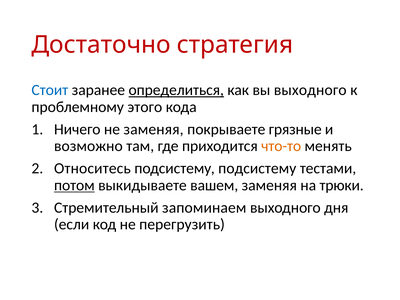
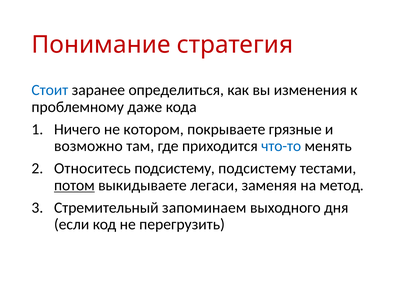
Достаточно: Достаточно -> Понимание (101, 45)
определиться underline: present -> none (176, 90)
вы выходного: выходного -> изменения (310, 90)
этого: этого -> даже (145, 107)
не заменяя: заменяя -> котором (154, 129)
что-то colour: orange -> blue (281, 146)
вашем: вашем -> легаси (214, 185)
трюки: трюки -> метод (342, 185)
